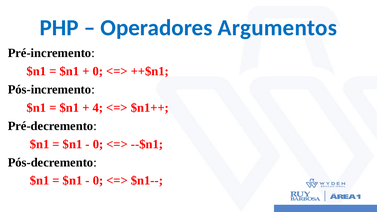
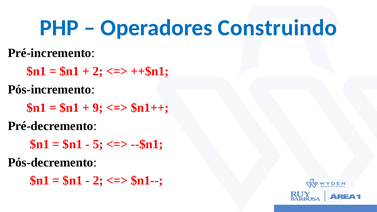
Argumentos: Argumentos -> Construindo (277, 28)
0: 0 -> 2 (98, 71)
4: 4 -> 9 (98, 108)
0: 0 -> 5 (98, 144)
0: 0 -> 2 (98, 181)
